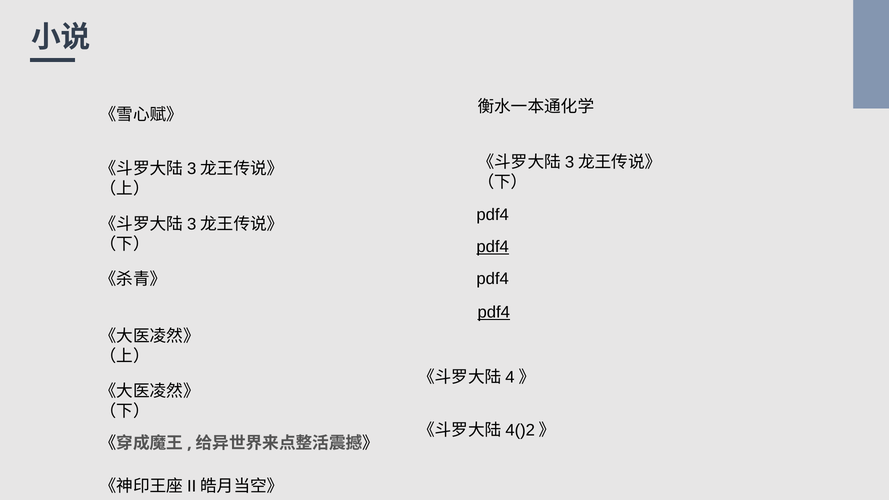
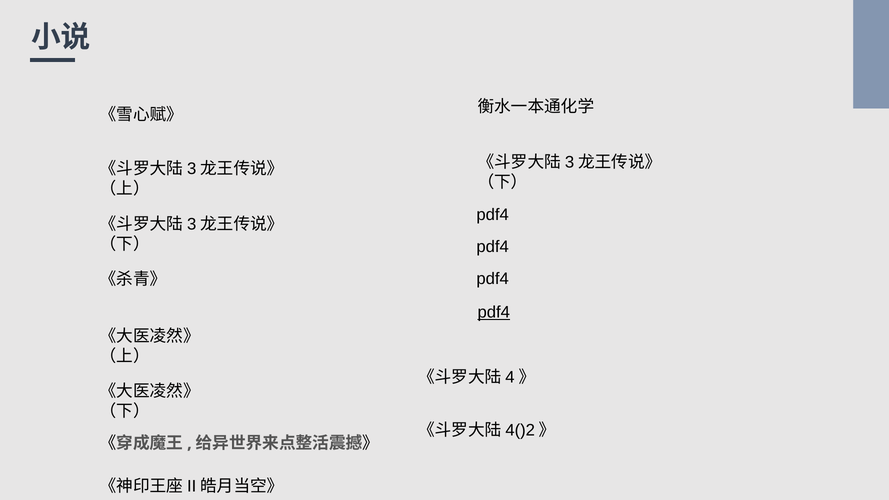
pdf4 underline: present -> none (493, 247)
